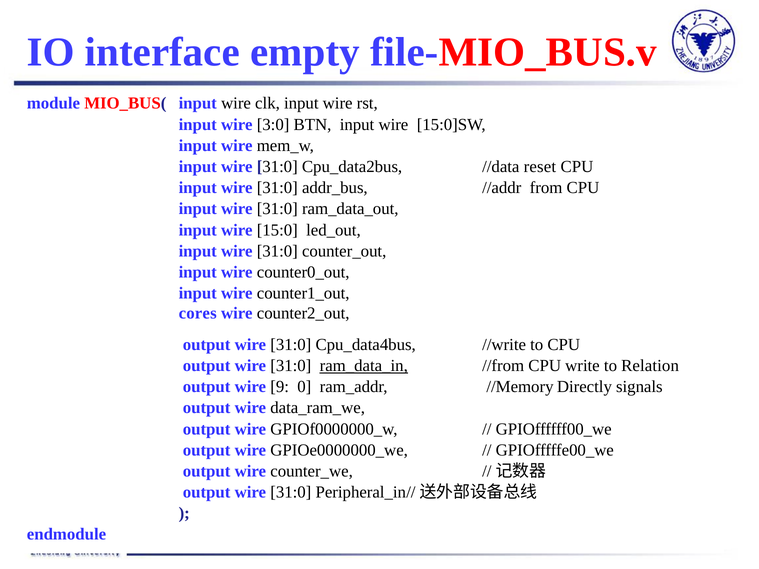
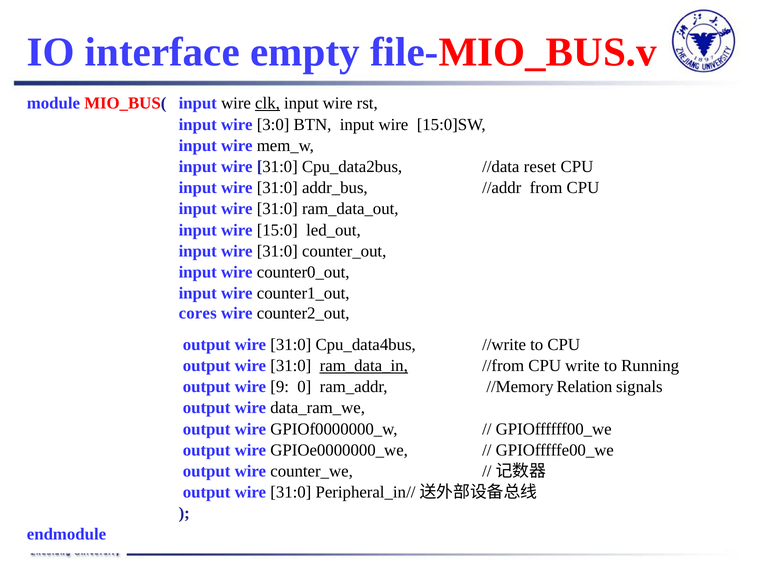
clk underline: none -> present (268, 103)
Relation: Relation -> Running (650, 366)
Directly: Directly -> Relation (584, 387)
